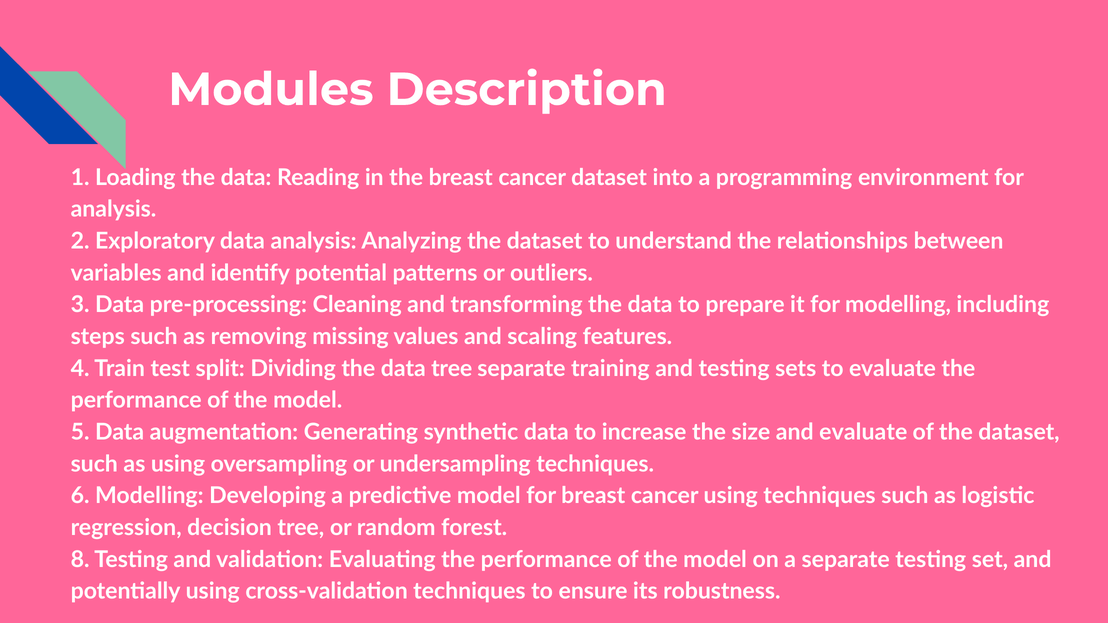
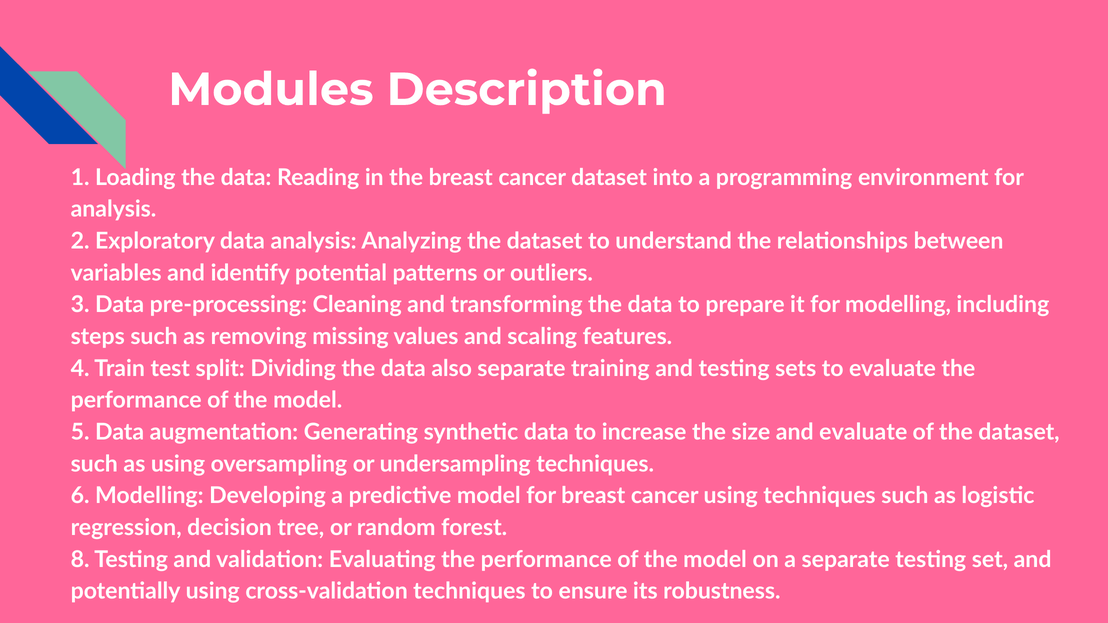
data tree: tree -> also (452, 369)
